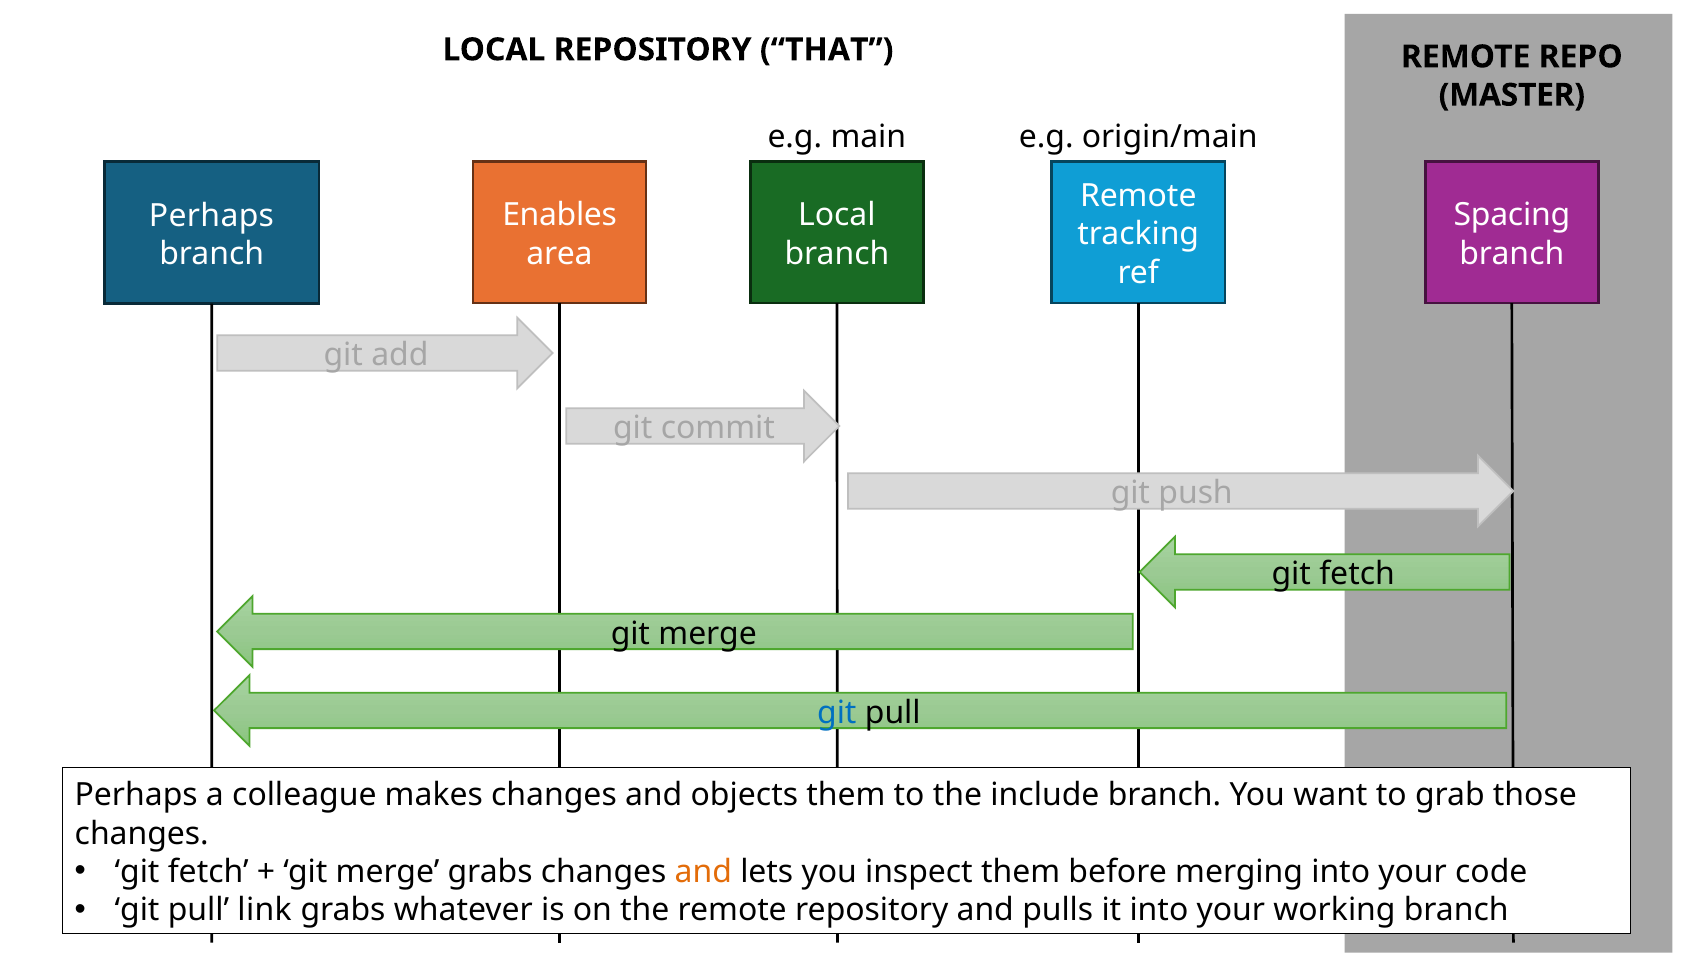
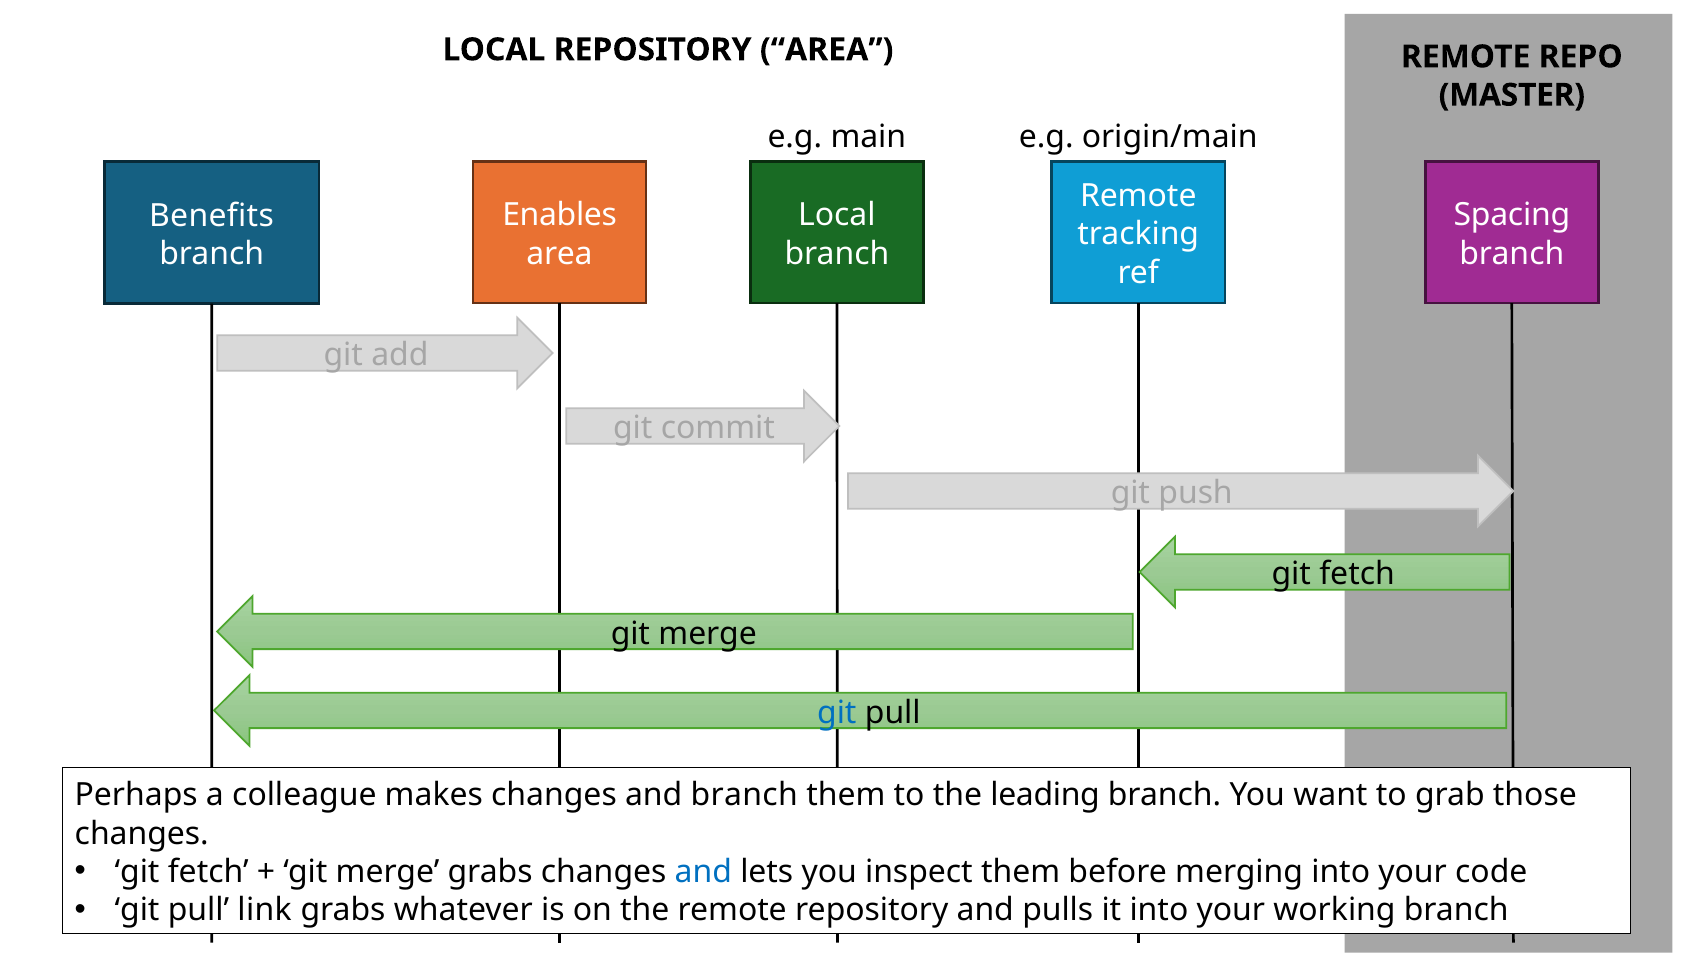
REPOSITORY THAT: THAT -> AREA (827, 50)
Perhaps: Perhaps -> Benefits (211, 215)
and objects: objects -> branch (744, 795)
include: include -> leading (1045, 795)
and colour: orange -> blue (703, 872)
